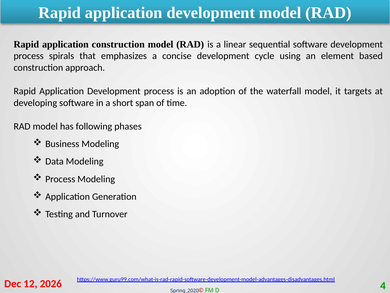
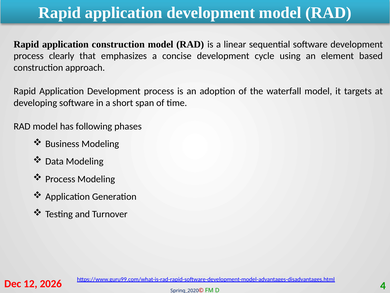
spirals: spirals -> clearly (62, 56)
